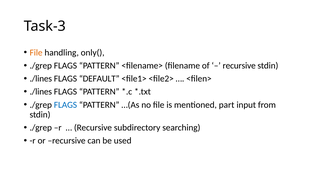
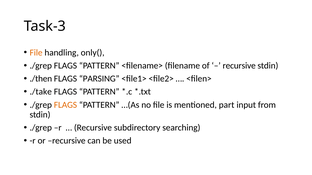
./lines: ./lines -> ./then (41, 79)
DEFAULT: DEFAULT -> PARSING (99, 79)
./lines: ./lines -> ./take (41, 92)
FLAGS colour: blue -> orange (65, 105)
